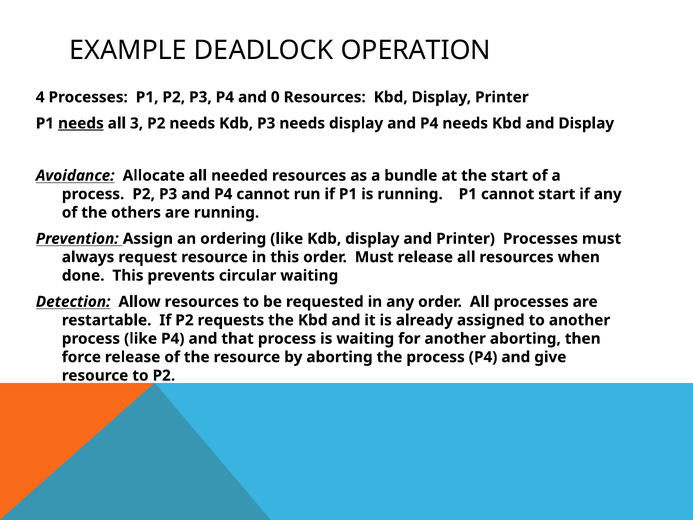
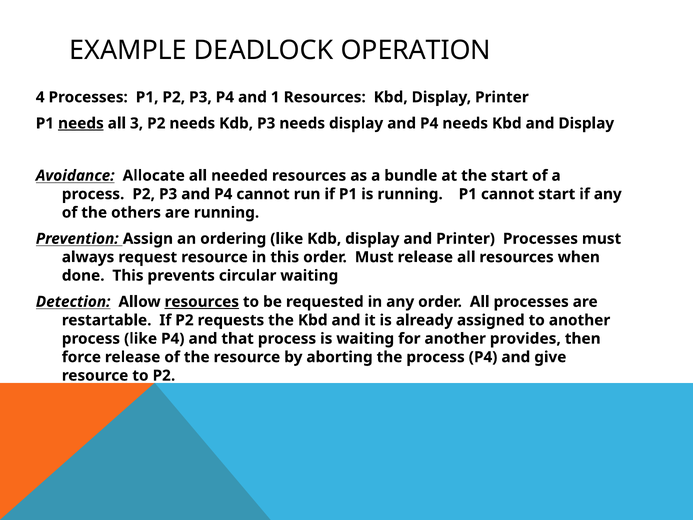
0: 0 -> 1 (275, 97)
resources underline: none -> present (202, 302)
another aborting: aborting -> provides (525, 339)
